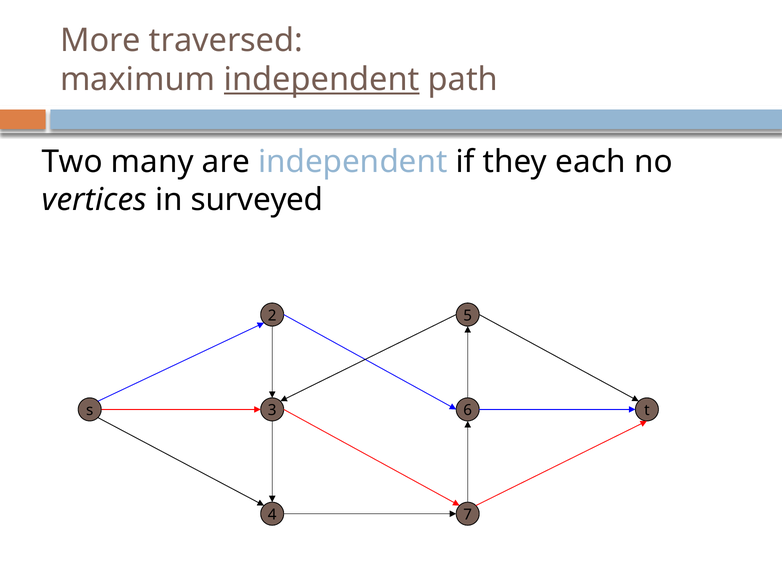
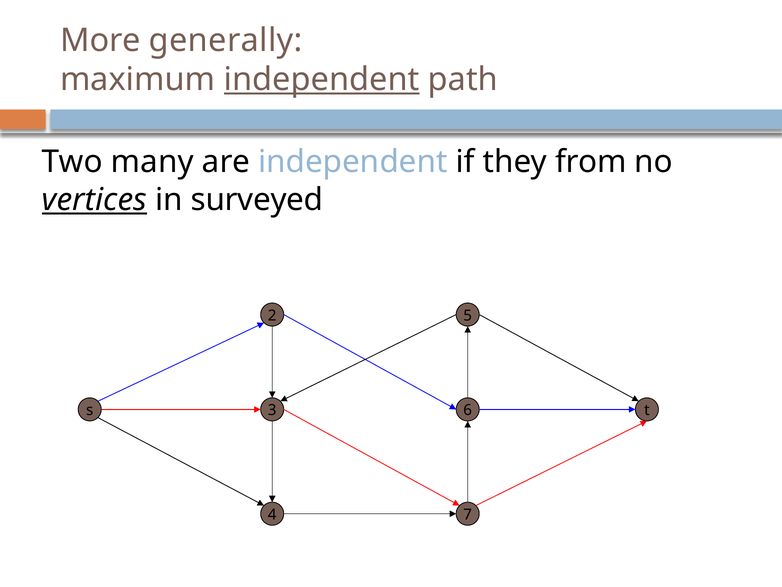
traversed: traversed -> generally (226, 40)
each: each -> from (591, 162)
vertices underline: none -> present (94, 200)
